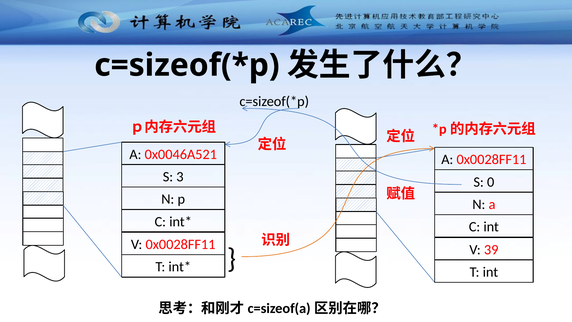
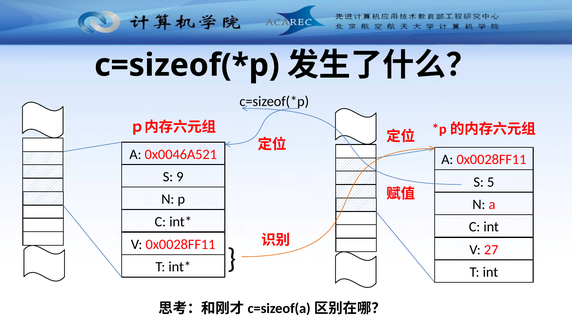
3: 3 -> 9 (180, 177)
0: 0 -> 5 (491, 182)
39: 39 -> 27 (491, 250)
